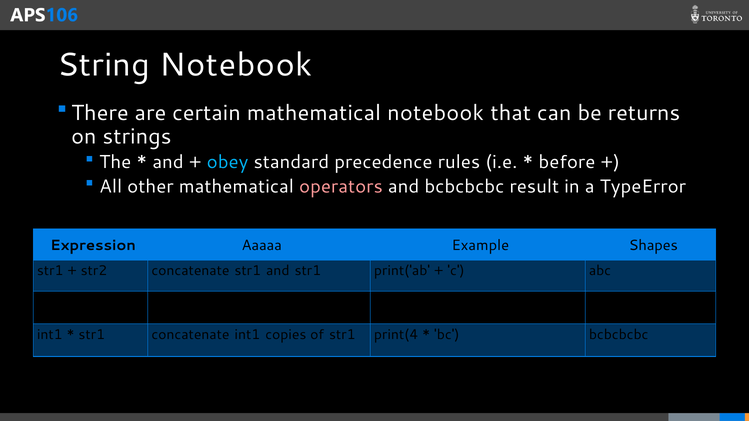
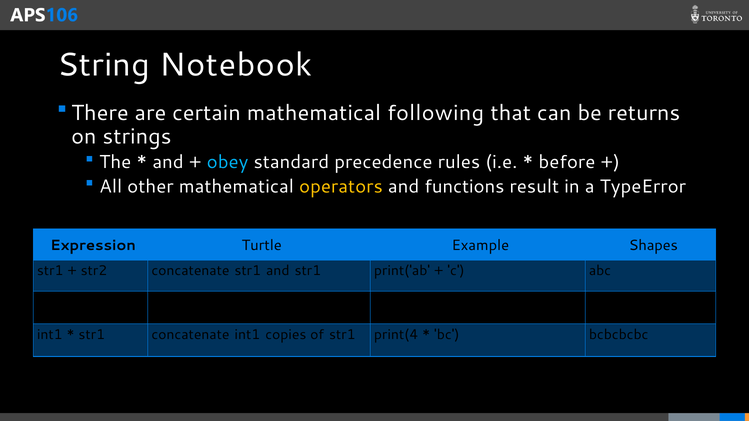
mathematical notebook: notebook -> following (436, 113)
operators colour: pink -> yellow (341, 187)
and bcbcbcbc: bcbcbcbc -> functions (464, 187)
Expression Aaaaa: Aaaaa -> Turtle (262, 245)
